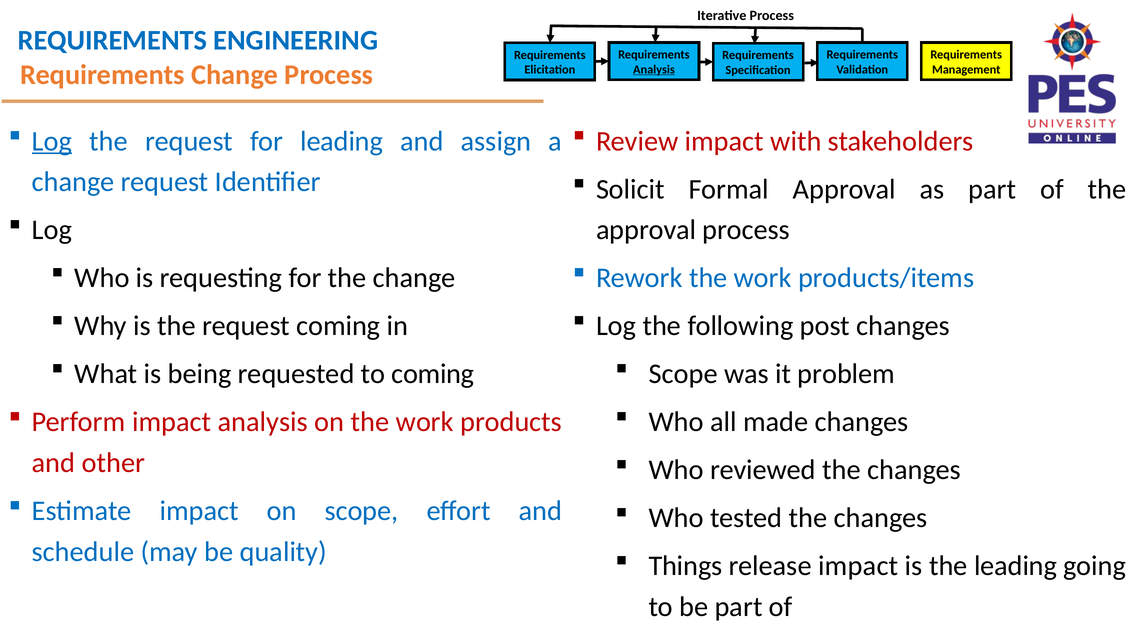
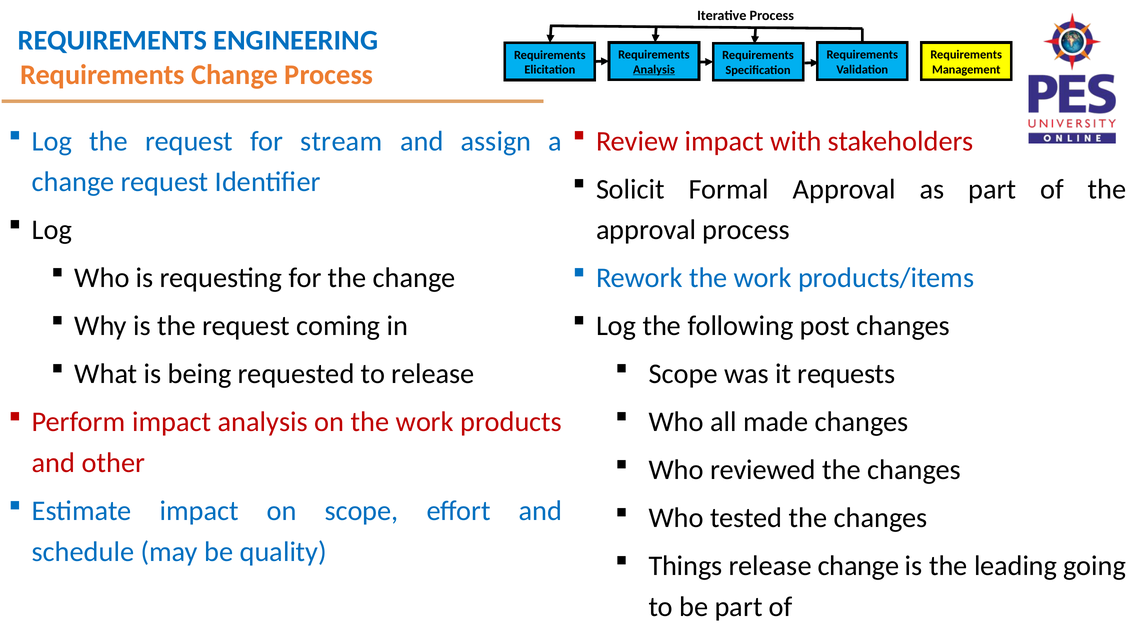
Log underline: present -> none (52, 141)
for leading: leading -> stream (341, 141)
to coming: coming -> release (433, 374)
problem: problem -> requests (846, 374)
release impact: impact -> change (858, 566)
